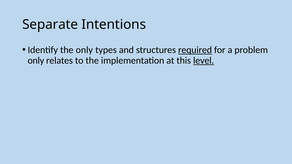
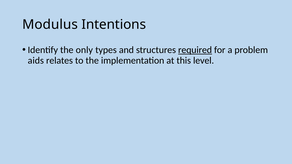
Separate: Separate -> Modulus (50, 25)
only: only -> aids (36, 61)
level underline: present -> none (204, 61)
